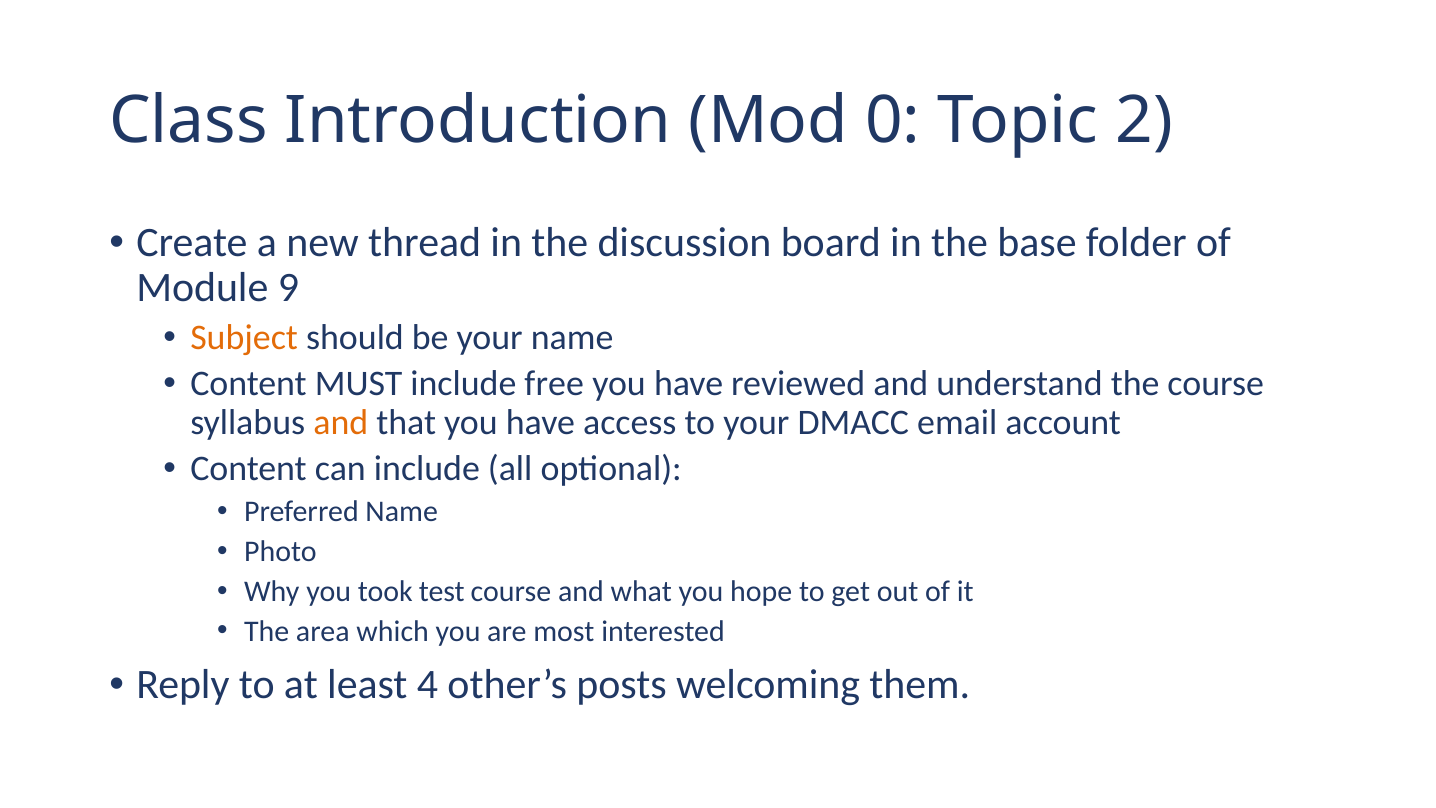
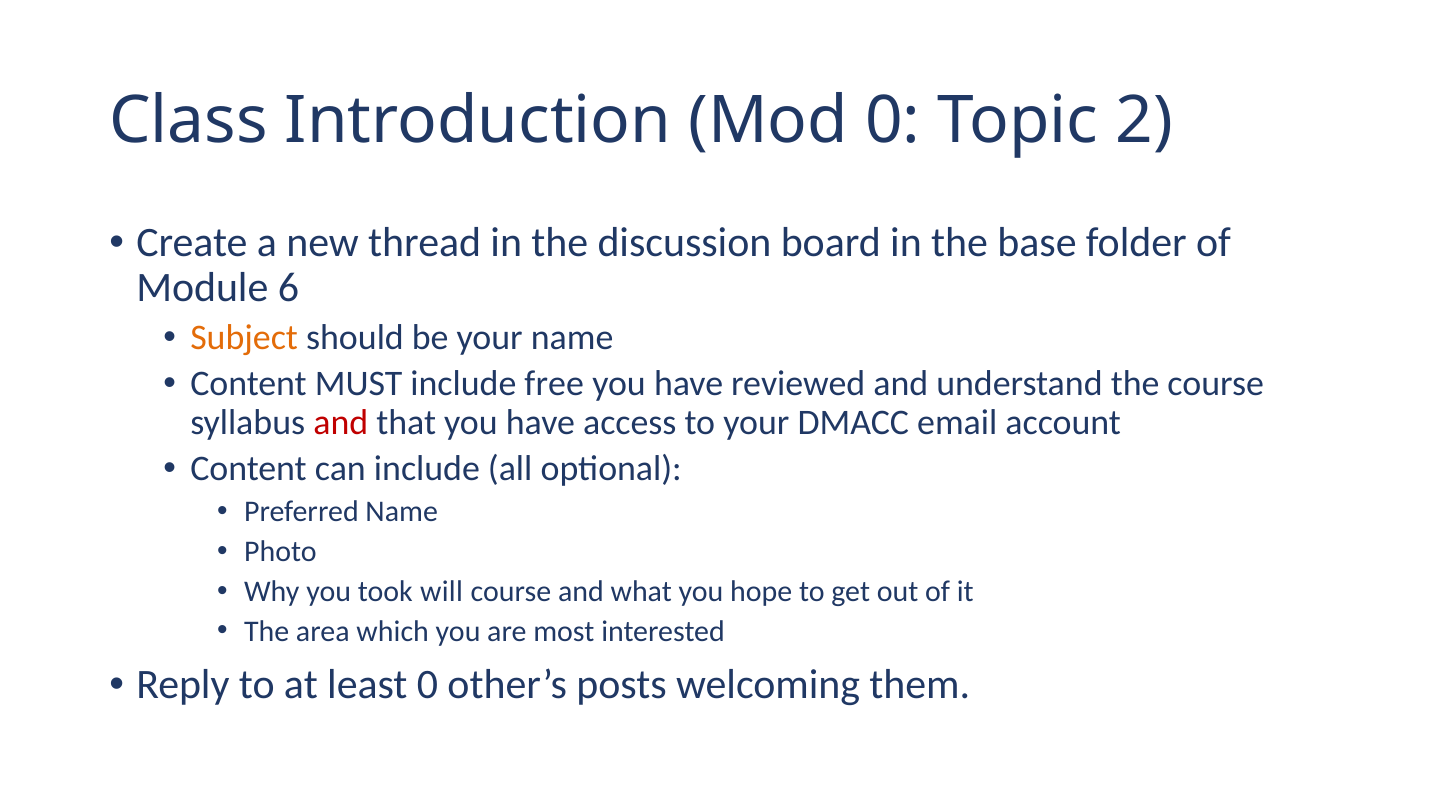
9: 9 -> 6 (288, 288)
and colour: orange -> red (341, 423)
test: test -> will (442, 591)
least 4: 4 -> 0 (428, 685)
